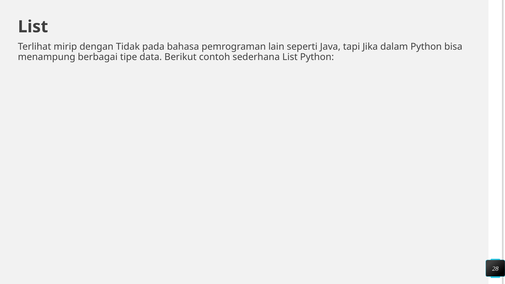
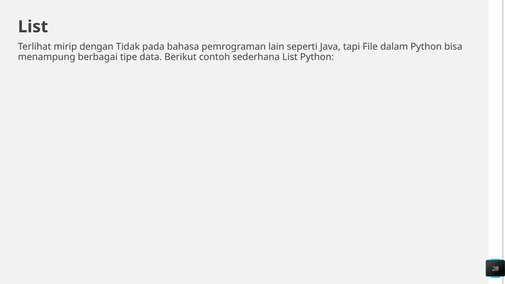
Jika: Jika -> File (370, 47)
